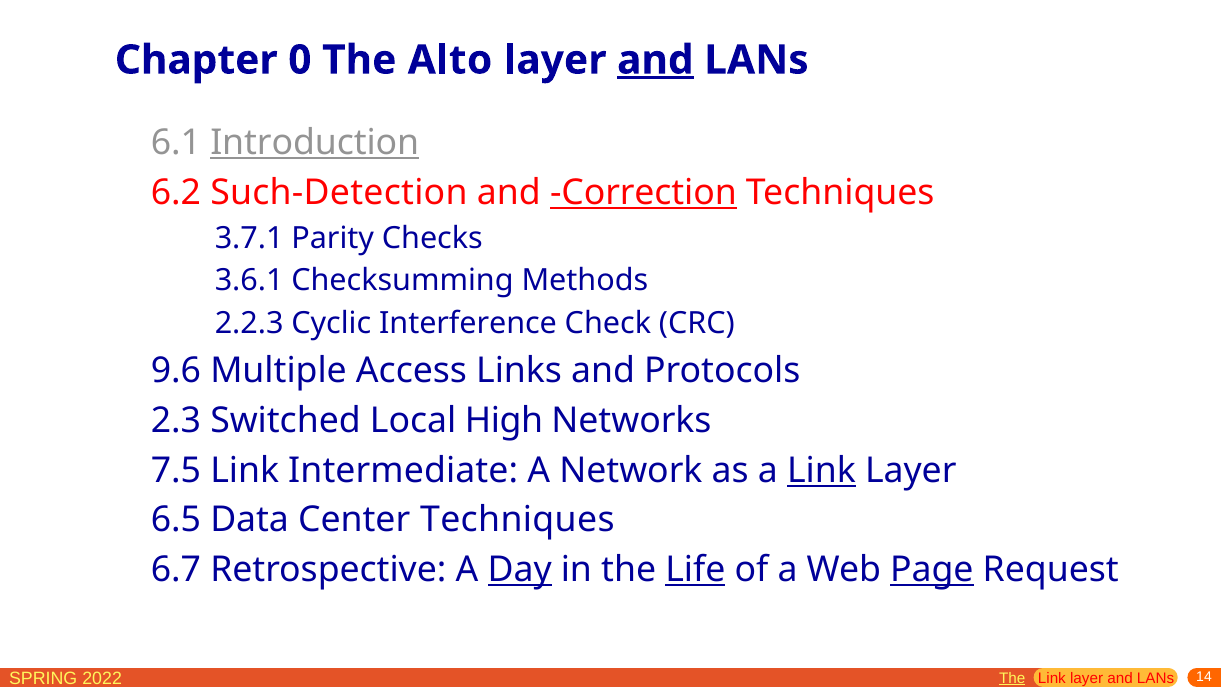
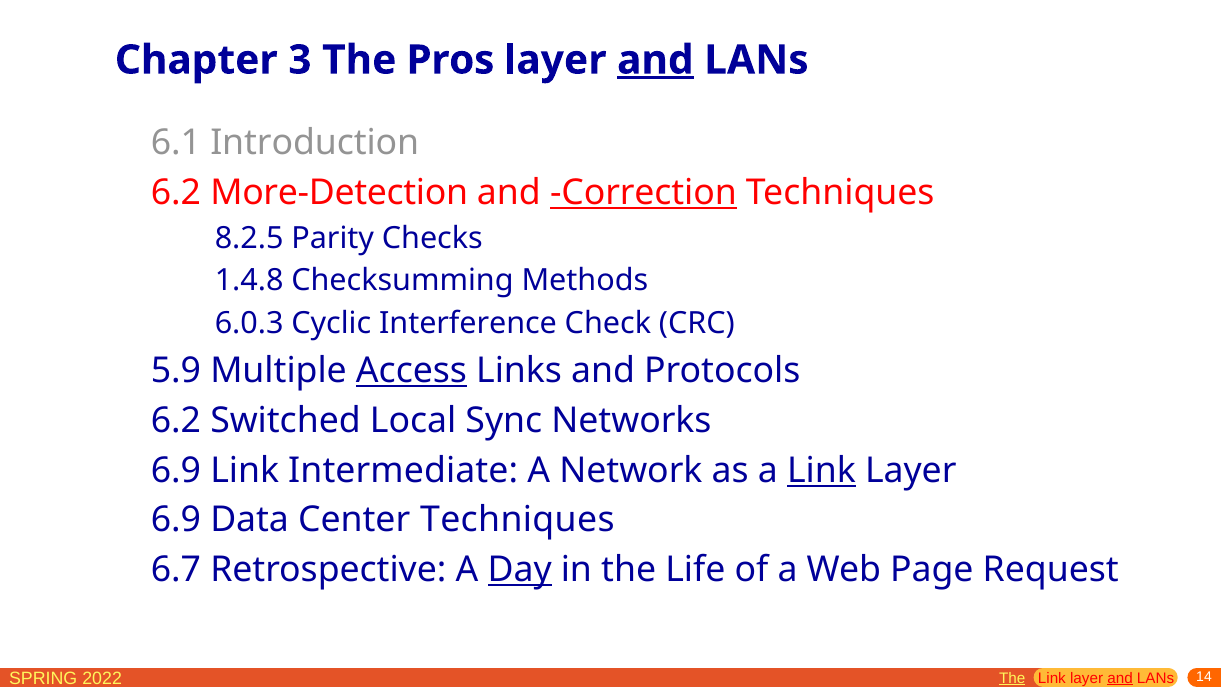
0: 0 -> 3 (300, 60)
Alto: Alto -> Pros (450, 60)
Introduction underline: present -> none (315, 143)
Such-Detection: Such-Detection -> More-Detection (339, 193)
3.7.1: 3.7.1 -> 8.2.5 (249, 238)
3.6.1: 3.6.1 -> 1.4.8 (249, 281)
2.2.3: 2.2.3 -> 6.0.3 (249, 323)
9.6: 9.6 -> 5.9 (176, 371)
Access underline: none -> present (411, 371)
2.3: 2.3 -> 6.2 (176, 420)
High: High -> Sync (504, 420)
7.5: 7.5 -> 6.9 (176, 470)
6.5: 6.5 -> 6.9 (176, 520)
Life underline: present -> none (695, 570)
Page underline: present -> none (932, 570)
and underline: none -> present (1120, 678)
